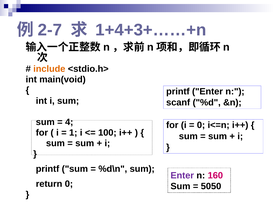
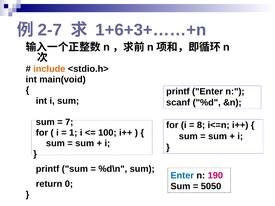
1+4+3+……+n: 1+4+3+……+n -> 1+6+3+……+n (151, 30)
4: 4 -> 7 (69, 122)
0: 0 -> 8 (201, 125)
Enter colour: purple -> blue (182, 176)
160: 160 -> 190 (215, 176)
